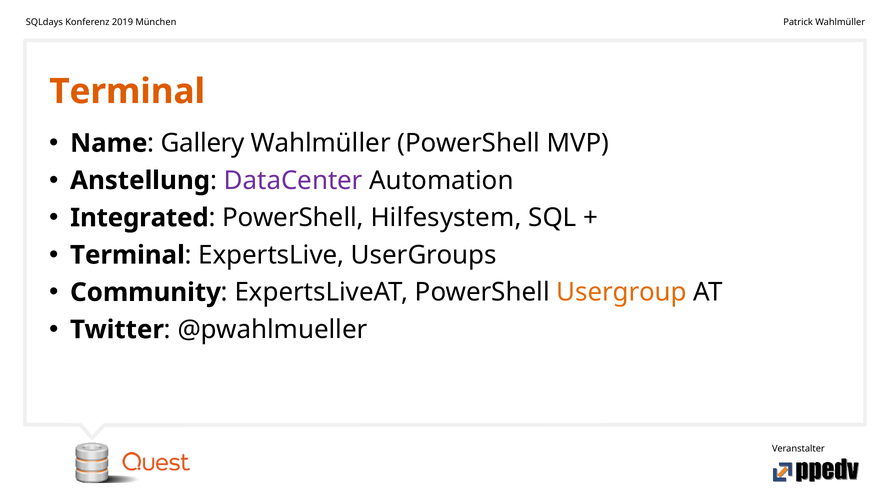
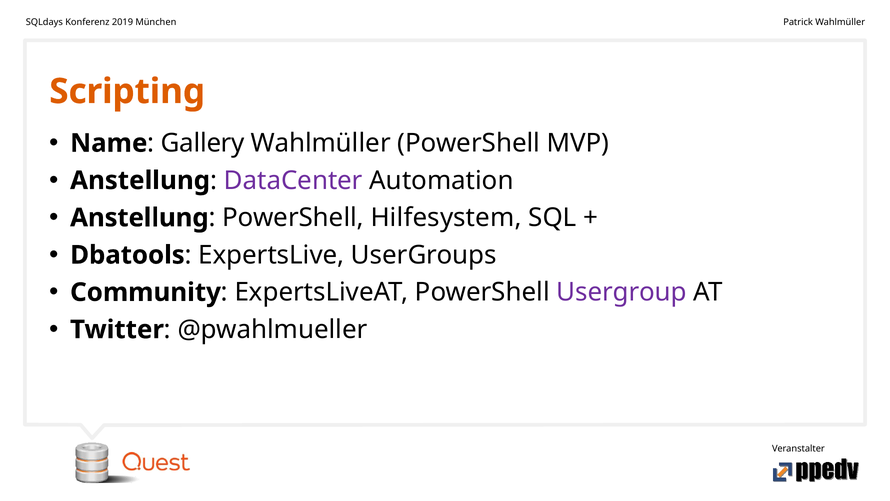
Terminal: Terminal -> Scripting (127, 91)
Integrated: Integrated -> Anstellung (139, 218)
Terminal: Terminal -> Dbatools (127, 255)
Usergroup colour: orange -> purple (622, 292)
